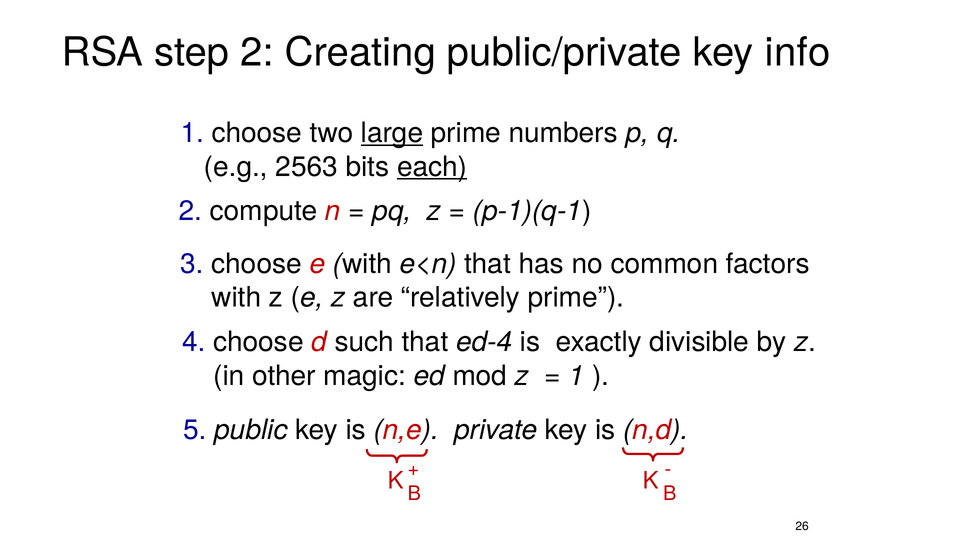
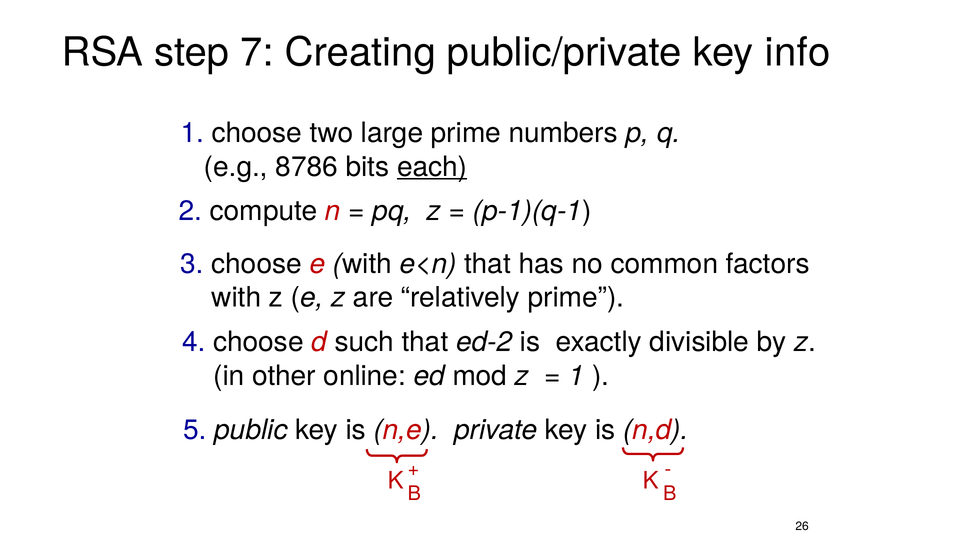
step 2: 2 -> 7 (257, 53)
large underline: present -> none (392, 133)
2563: 2563 -> 8786 (307, 167)
ed-4: ed-4 -> ed-2 (484, 342)
magic: magic -> online (365, 376)
